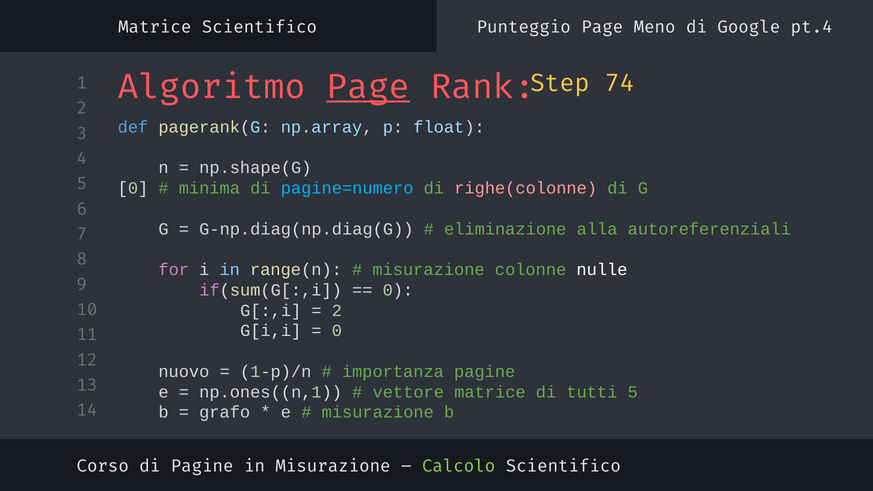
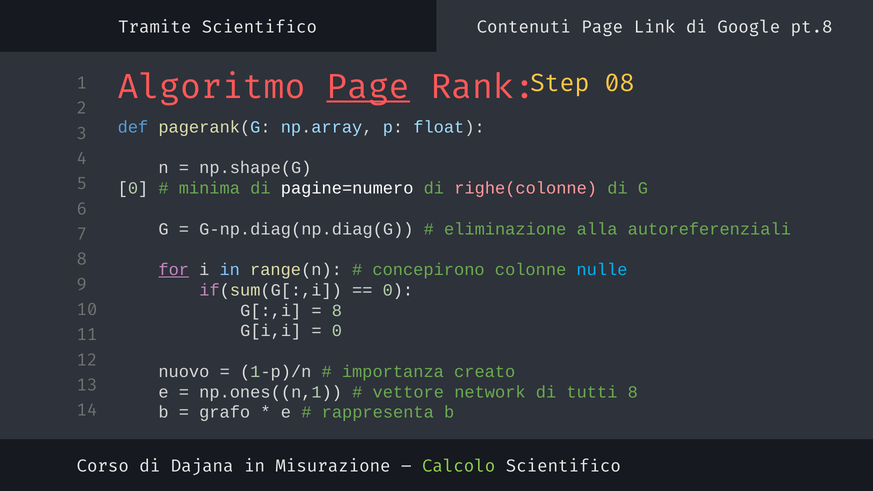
Matrice: Matrice -> Tramite (155, 27)
Punteggio: Punteggio -> Contenuti (524, 27)
Meno: Meno -> Link (655, 27)
pt.4: pt.4 -> pt.8 (812, 27)
74: 74 -> 08 (620, 83)
pagine=numero colour: light blue -> white (347, 188)
for underline: none -> present (174, 270)
misurazione: misurazione -> concepirono (429, 270)
nulle colour: white -> light blue (602, 270)
2: 2 -> 8 (337, 311)
importanza pagine: pagine -> creato (485, 372)
vettore matrice: matrice -> network (490, 392)
tutti 5: 5 -> 8 (633, 392)
misurazione: misurazione -> rappresenta (378, 412)
di Pagine: Pagine -> Dajana (202, 466)
